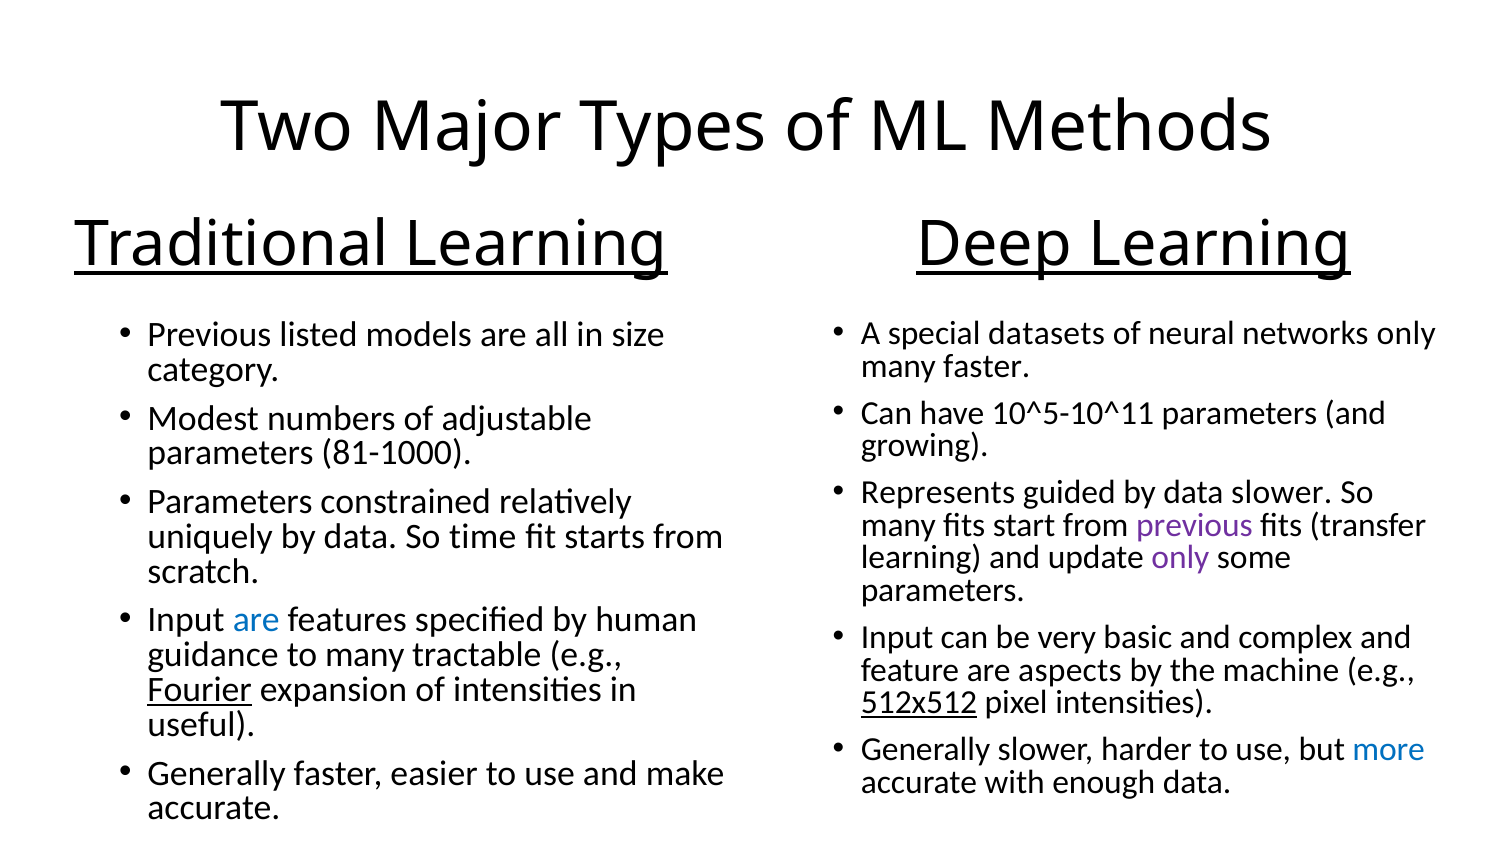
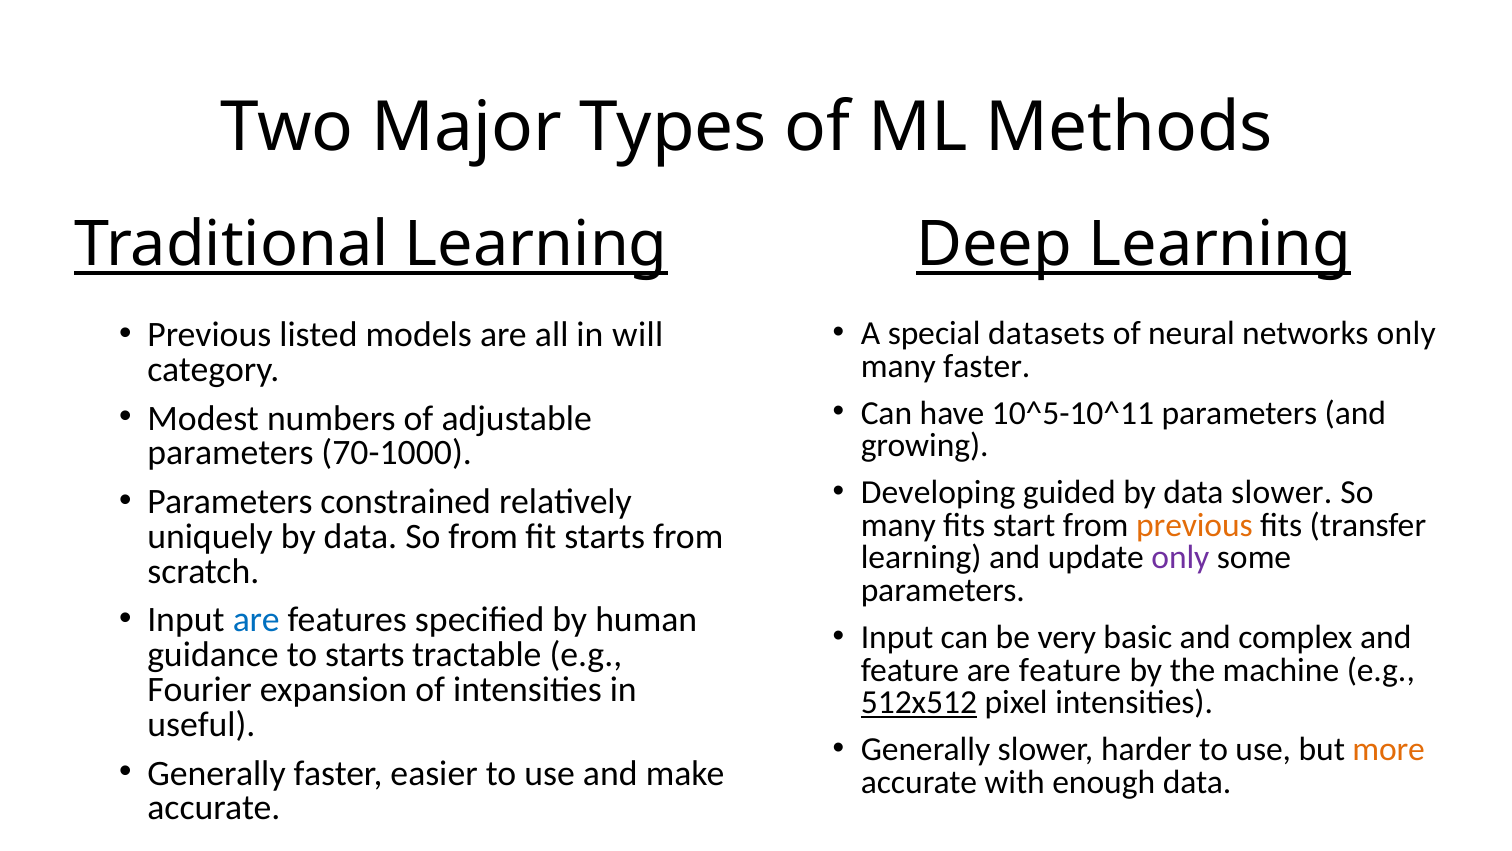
size: size -> will (638, 334)
81-1000: 81-1000 -> 70-1000 (397, 453)
Represents: Represents -> Developing (938, 492)
previous colour: purple -> orange (1194, 525)
So time: time -> from (483, 536)
to many: many -> starts (365, 655)
are aspects: aspects -> feature (1070, 670)
Fourier underline: present -> none (200, 689)
more colour: blue -> orange (1389, 749)
